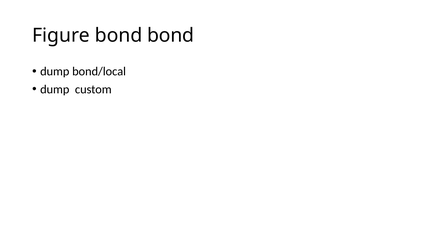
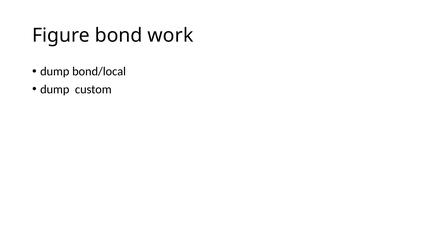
bond bond: bond -> work (170, 36)
